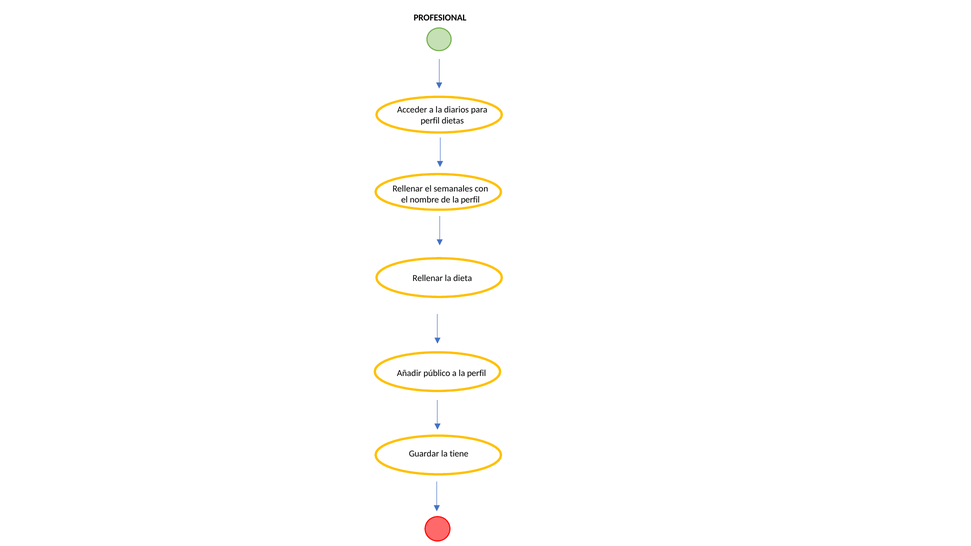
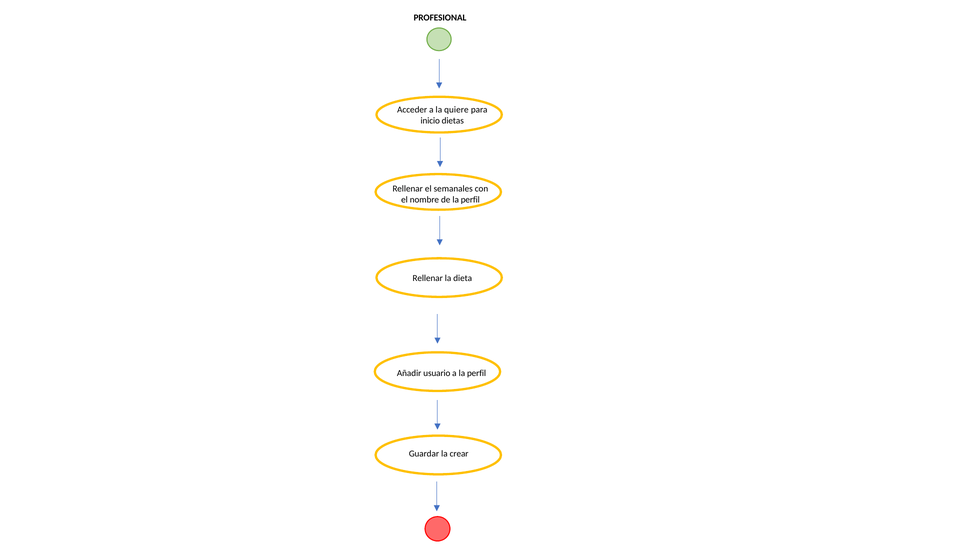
diarios: diarios -> quiere (456, 110)
perfil: perfil -> inicio (430, 121)
público: público -> usuario (437, 373)
tiene: tiene -> crear (459, 454)
